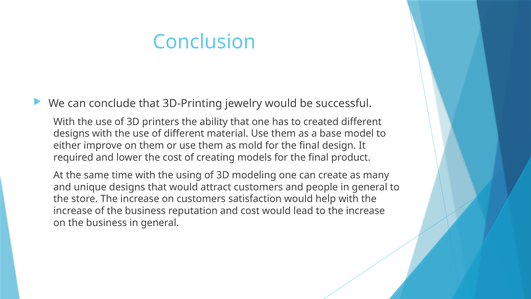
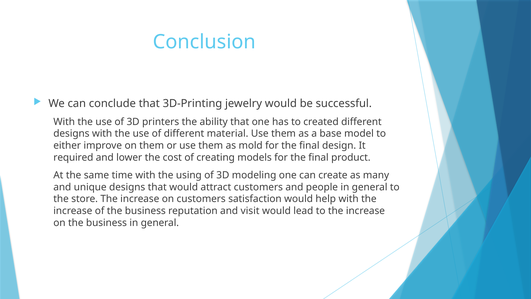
and cost: cost -> visit (250, 211)
